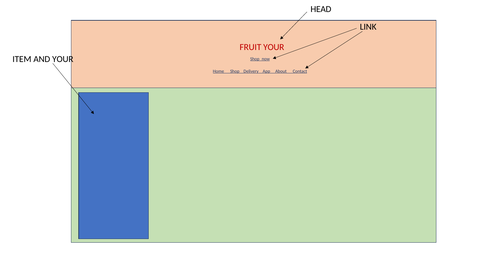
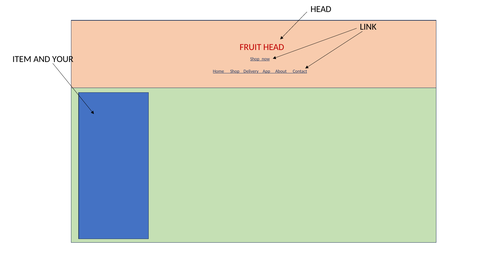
FRUIT YOUR: YOUR -> HEAD (274, 47)
